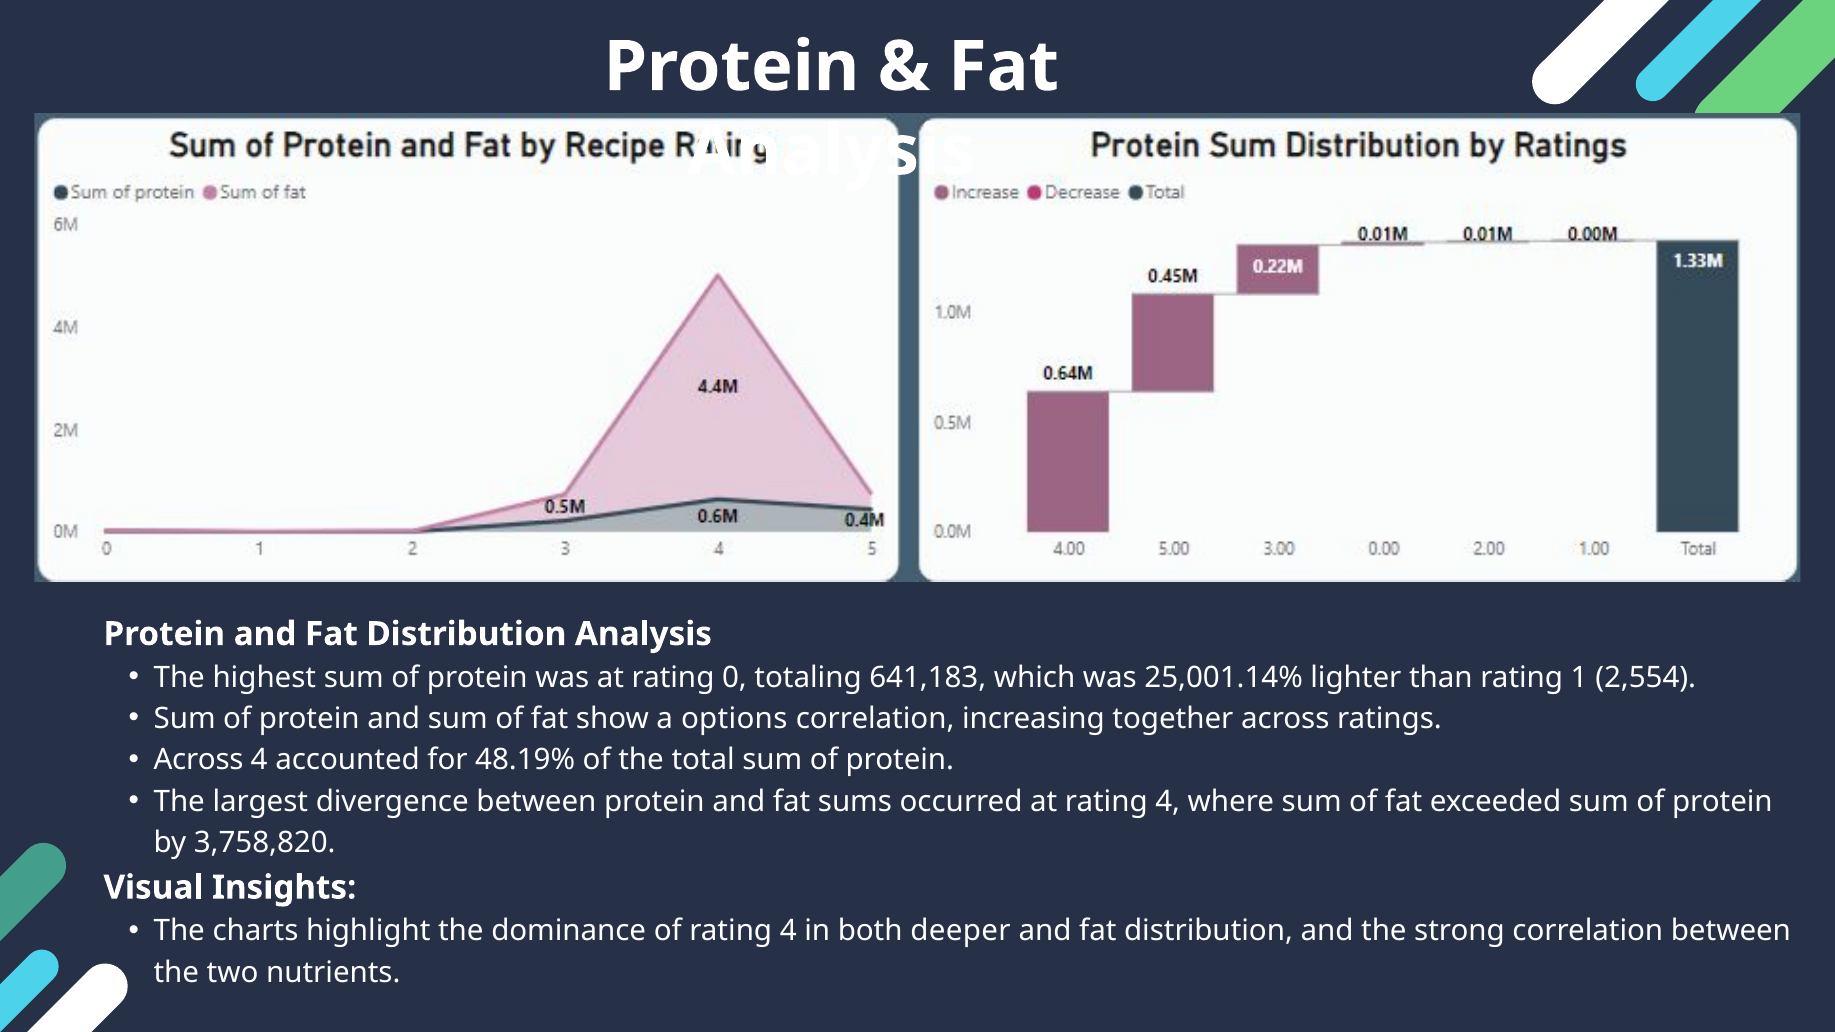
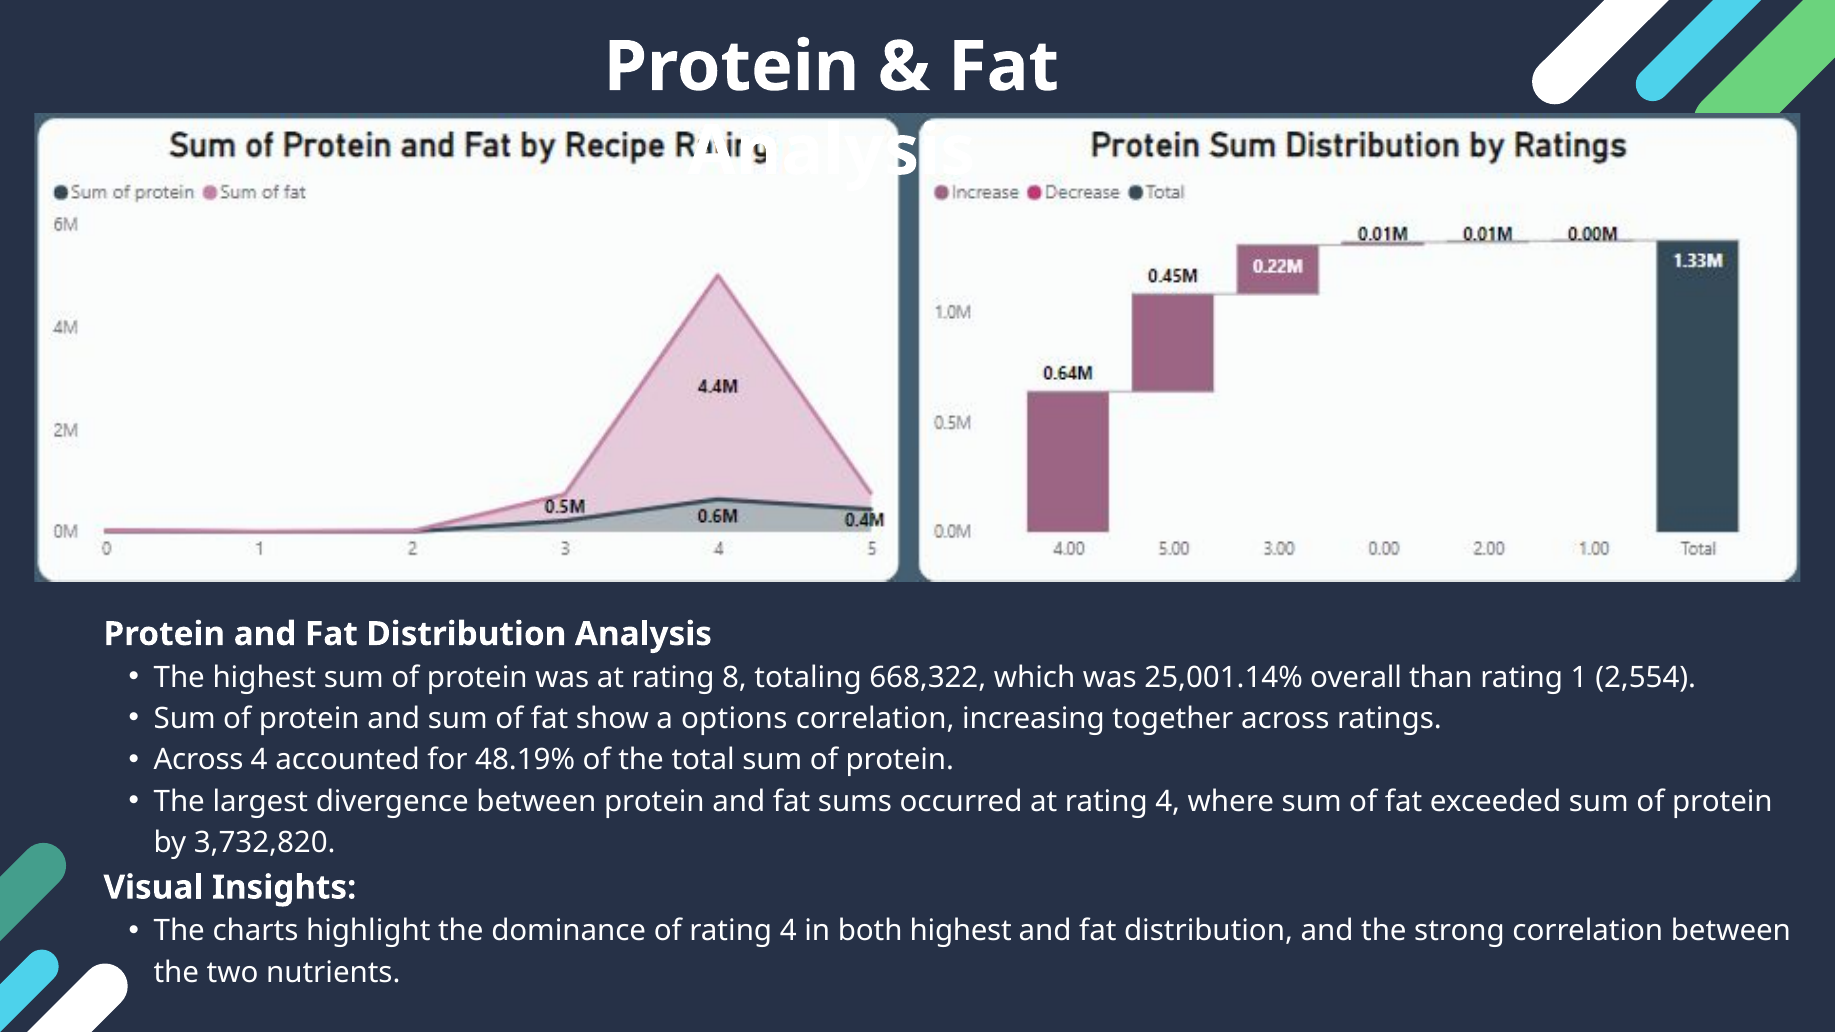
0: 0 -> 8 (734, 678)
641,183: 641,183 -> 668,322 (928, 678)
lighter: lighter -> overall (1356, 678)
3,758,820: 3,758,820 -> 3,732,820 (265, 843)
both deeper: deeper -> highest (961, 931)
